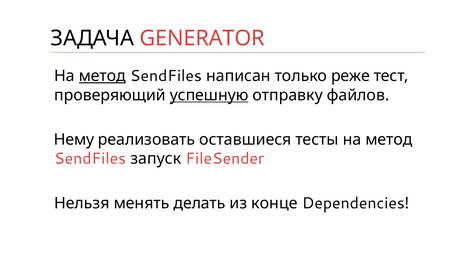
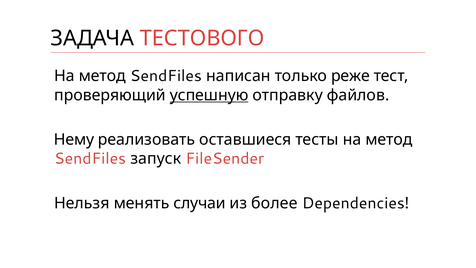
GENERATOR: GENERATOR -> ТЕСТОВОГО (202, 38)
метод underline: present -> none (102, 76)
делать: делать -> случаи (200, 203)
конце: конце -> более (274, 203)
